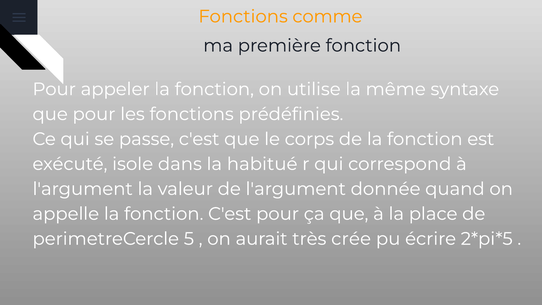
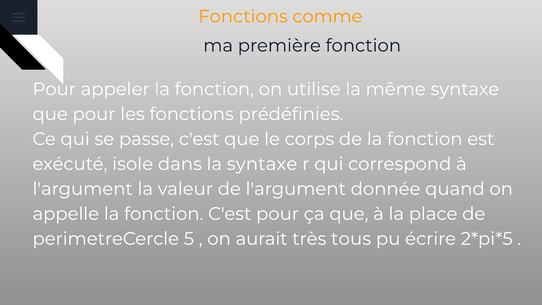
la habitué: habitué -> syntaxe (262, 164)
crée: crée -> tous (351, 239)
